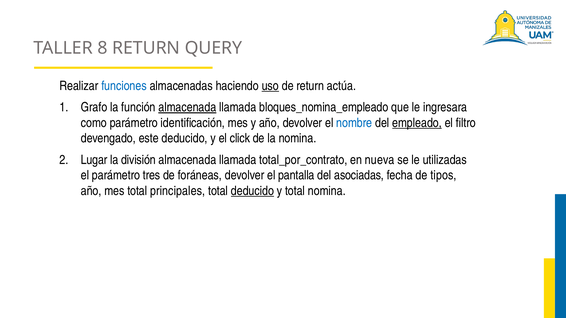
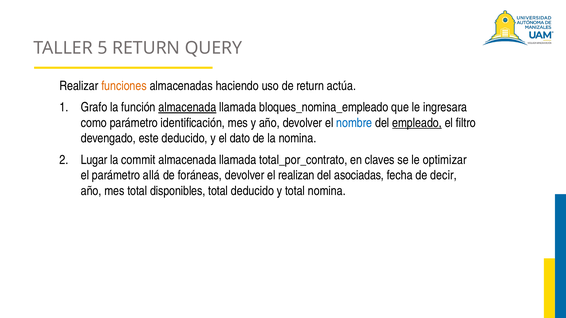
8: 8 -> 5 (102, 48)
funciones colour: blue -> orange (124, 86)
uso underline: present -> none (270, 86)
click: click -> dato (240, 139)
división: división -> commit (138, 160)
nueva: nueva -> claves (380, 160)
utilizadas: utilizadas -> optimizar (445, 160)
tres: tres -> allá (151, 176)
pantalla: pantalla -> realizan (296, 176)
tipos: tipos -> decir (443, 176)
principales: principales -> disponibles (178, 191)
deducido underline: present -> none (252, 191)
